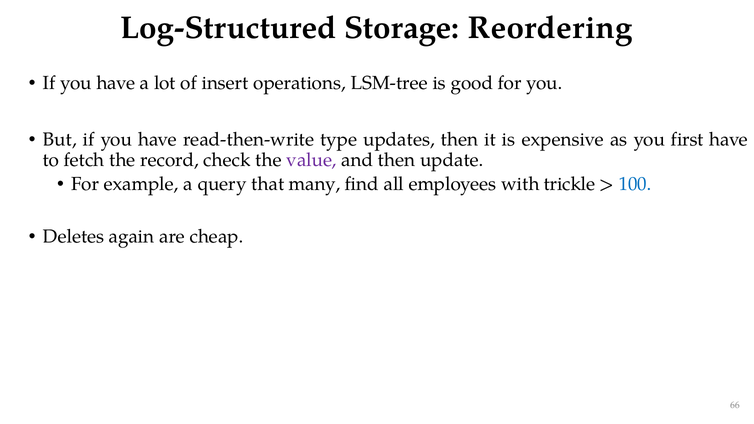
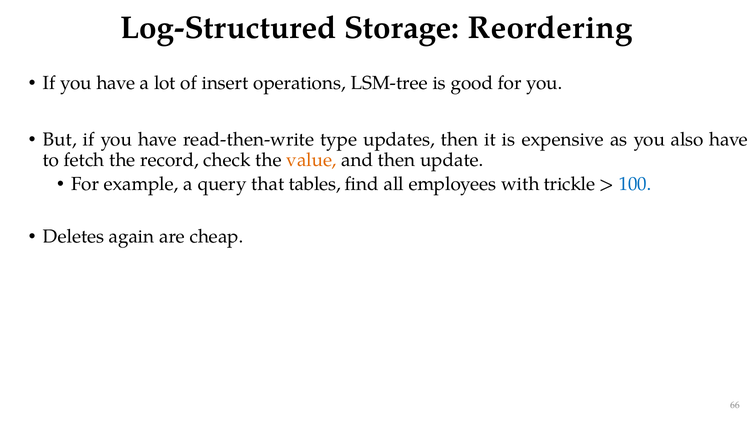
first: first -> also (687, 140)
value colour: purple -> orange (312, 160)
many: many -> tables (315, 184)
